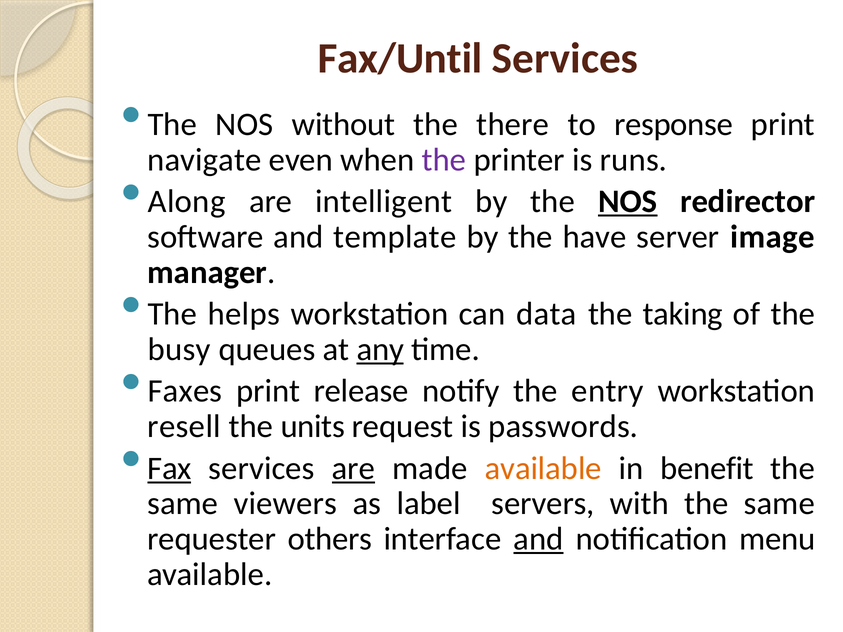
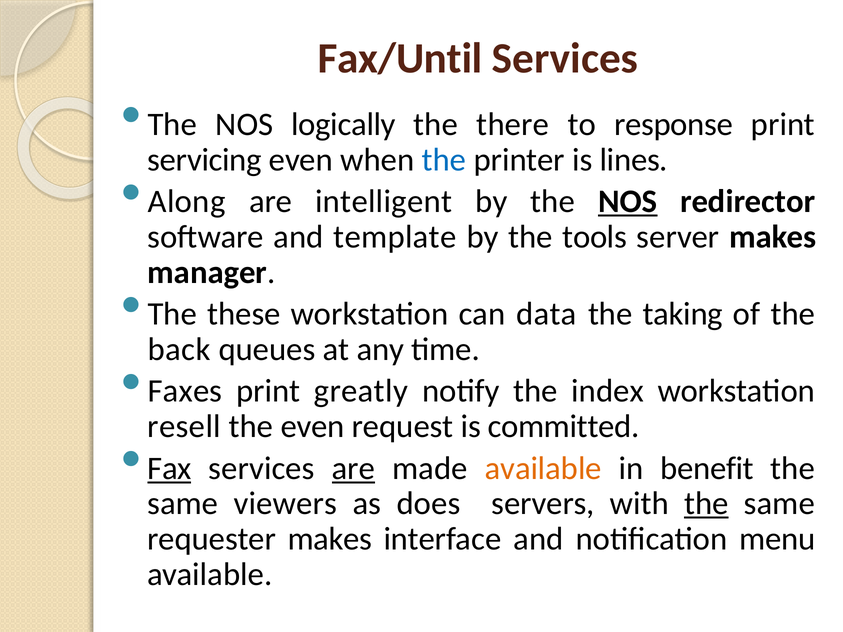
without: without -> logically (343, 124)
navigate: navigate -> servicing (205, 160)
the colour: purple -> blue (444, 160)
runs: runs -> lines (634, 160)
have: have -> tools (595, 237)
server image: image -> makes (773, 237)
helps: helps -> these (244, 314)
busy: busy -> back (179, 350)
any underline: present -> none (380, 350)
release: release -> greatly (361, 391)
entry: entry -> index (608, 391)
the units: units -> even (313, 427)
passwords: passwords -> committed (563, 427)
label: label -> does (429, 504)
the underline: none -> present (706, 504)
requester others: others -> makes (330, 539)
and underline: present -> none (539, 539)
